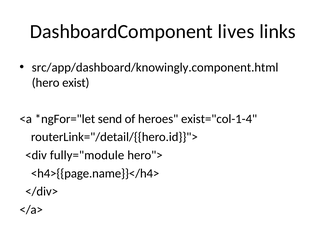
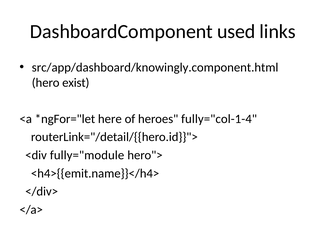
lives: lives -> used (236, 32)
send: send -> here (110, 119)
exist="col-1-4: exist="col-1-4 -> fully="col-1-4 (219, 119)
<h4>{{page.name}}</h4>: <h4>{{page.name}}</h4> -> <h4>{{emit.name}}</h4> (95, 173)
